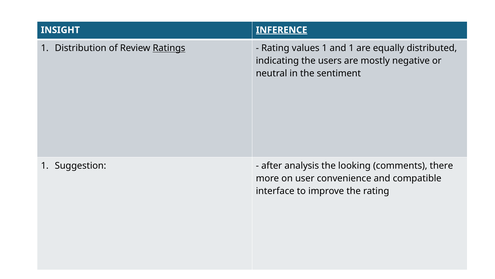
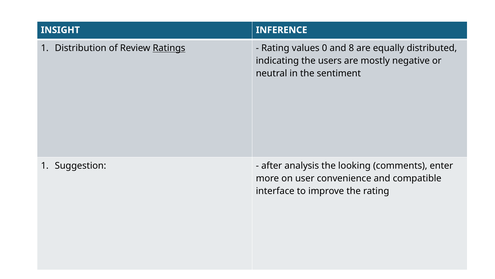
INFERENCE underline: present -> none (282, 30)
values 1: 1 -> 0 (325, 48)
and 1: 1 -> 8 (351, 48)
there: there -> enter (441, 165)
